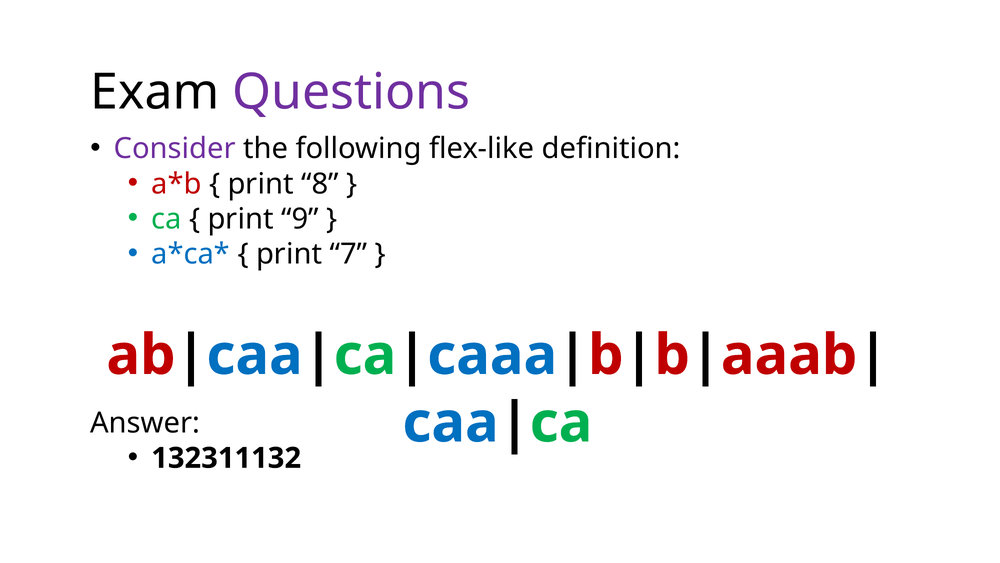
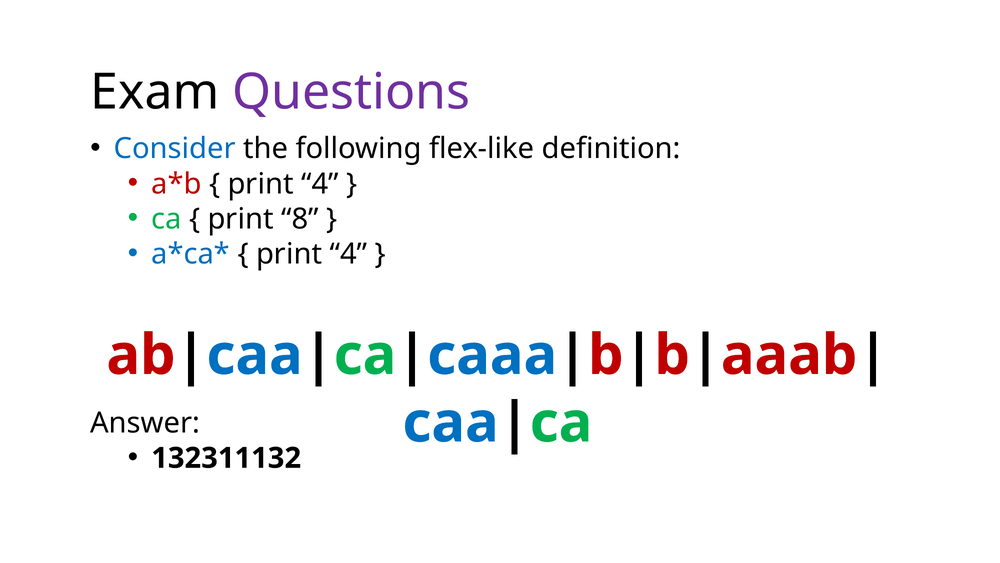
Consider colour: purple -> blue (175, 149)
8: 8 -> 4 (320, 184)
9: 9 -> 8 (300, 219)
7: 7 -> 4 (348, 254)
